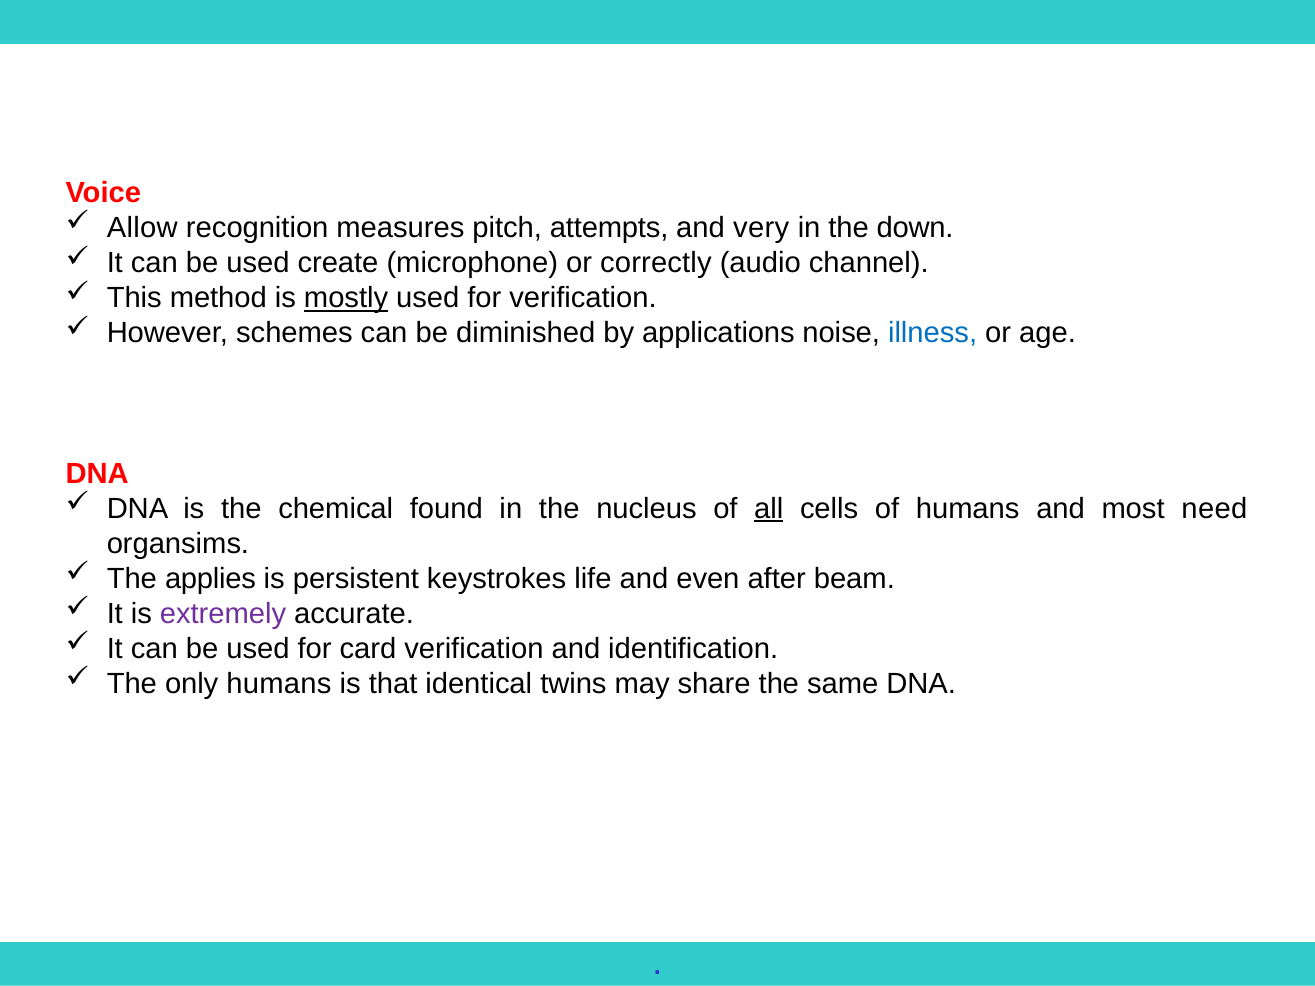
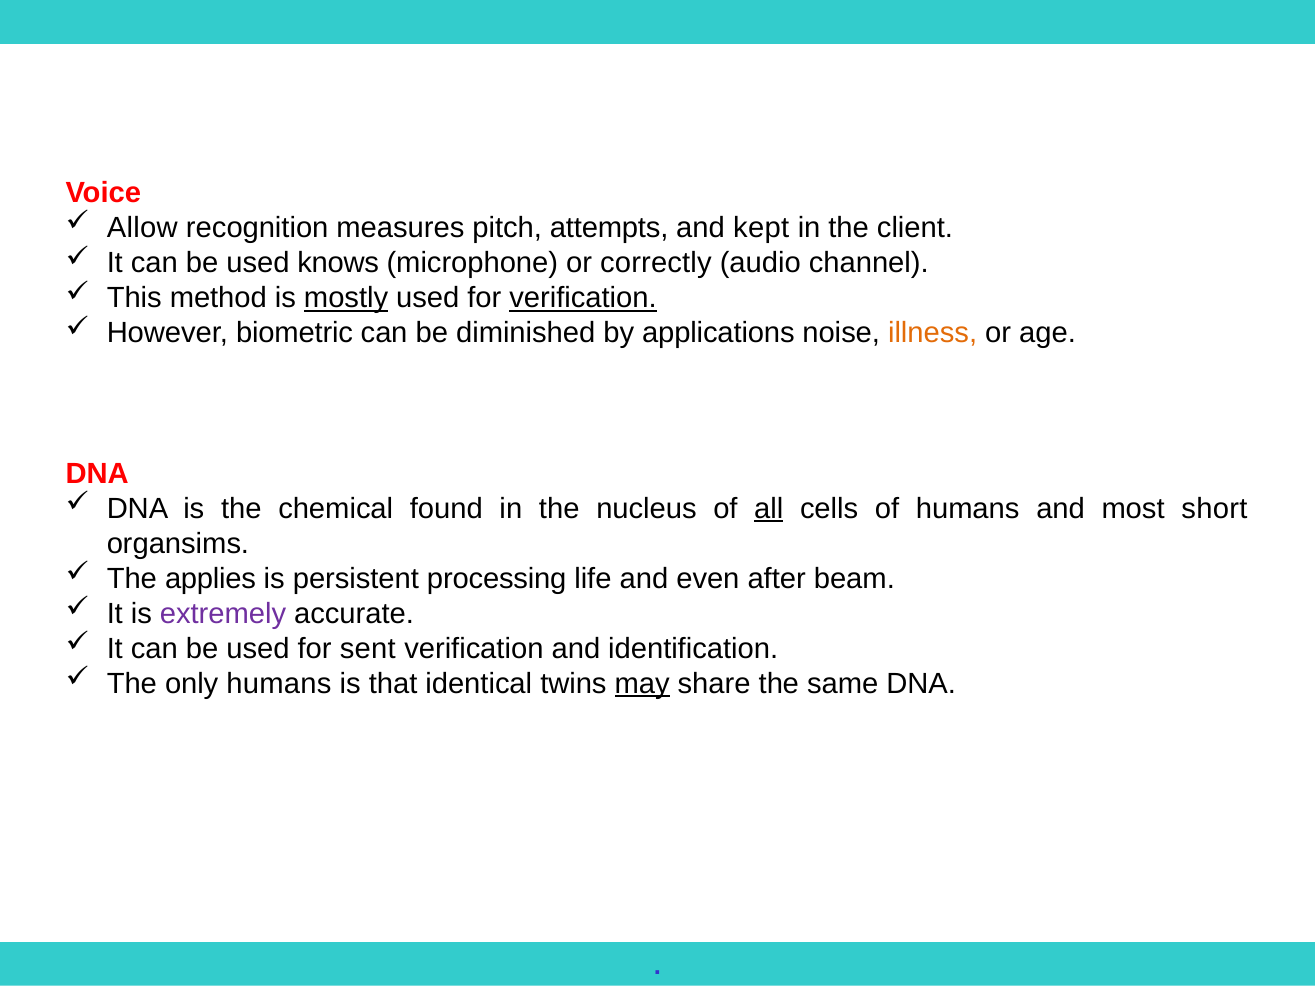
very: very -> kept (761, 228)
down: down -> client (915, 228)
create: create -> knows (338, 263)
verification underline: none -> present (583, 298)
schemes: schemes -> biometric (295, 333)
illness colour: blue -> orange (933, 333)
need: need -> short (1214, 509)
keystrokes: keystrokes -> processing (497, 579)
card: card -> sent (368, 649)
may underline: none -> present (642, 684)
